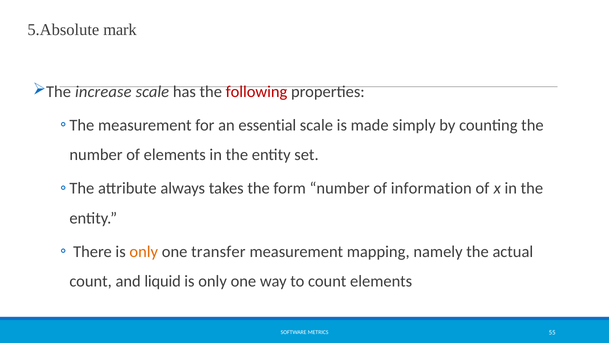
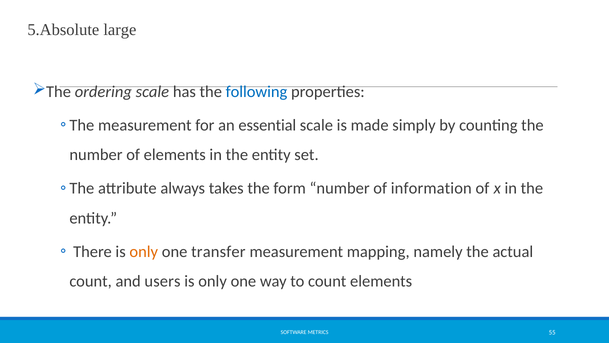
mark: mark -> large (120, 30)
increase: increase -> ordering (103, 92)
following colour: red -> blue (257, 92)
liquid: liquid -> users (162, 281)
